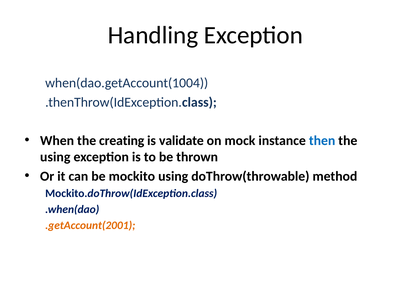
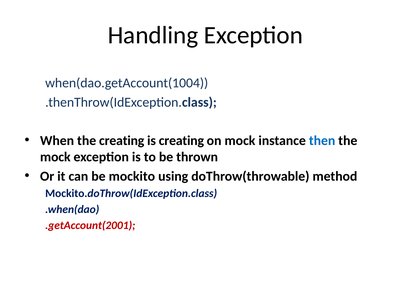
is validate: validate -> creating (181, 141)
using: using -> mock (55, 157)
.getAccount(2001 colour: orange -> red (90, 226)
